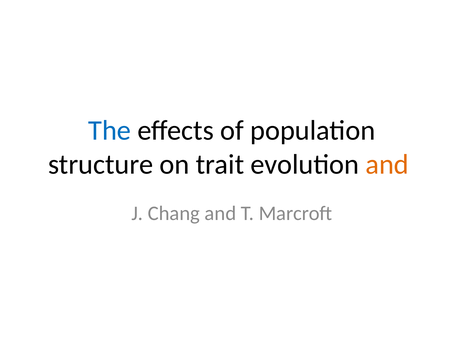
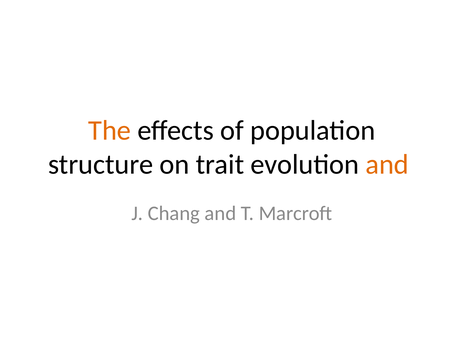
The colour: blue -> orange (110, 130)
